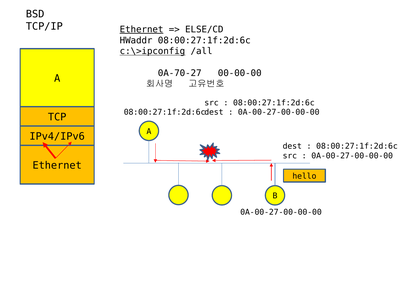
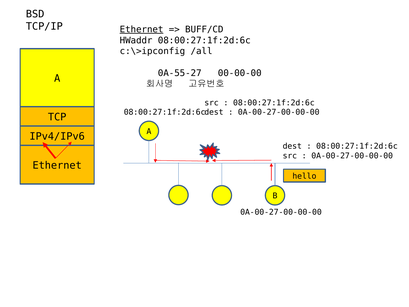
ELSE/CD: ELSE/CD -> BUFF/CD (204, 29)
c:\>ipconfig underline: present -> none (152, 51)
0A-70-27: 0A-70-27 -> 0A-55-27 (180, 73)
